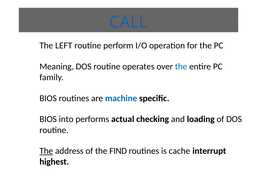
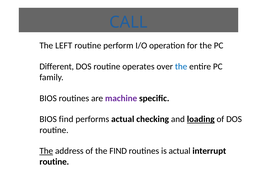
Meaning: Meaning -> Different (57, 66)
machine colour: blue -> purple (121, 98)
BIOS into: into -> find (66, 119)
loading underline: none -> present (201, 119)
is cache: cache -> actual (180, 151)
highest: highest -> routine (54, 162)
